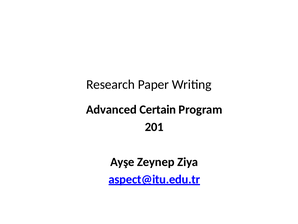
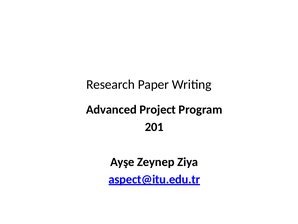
Certain: Certain -> Project (158, 109)
